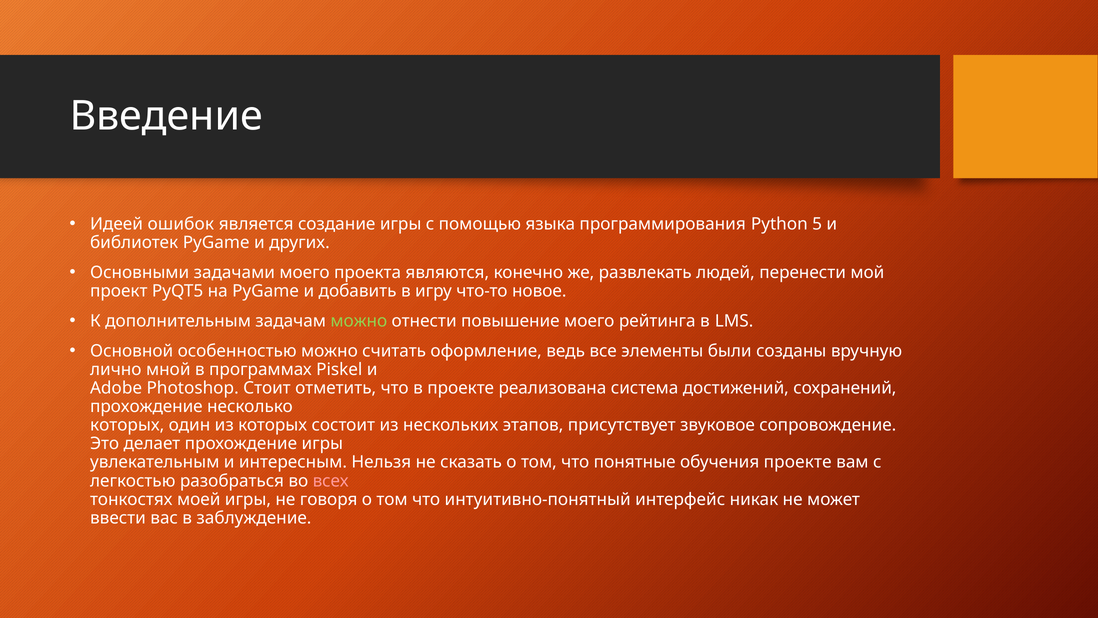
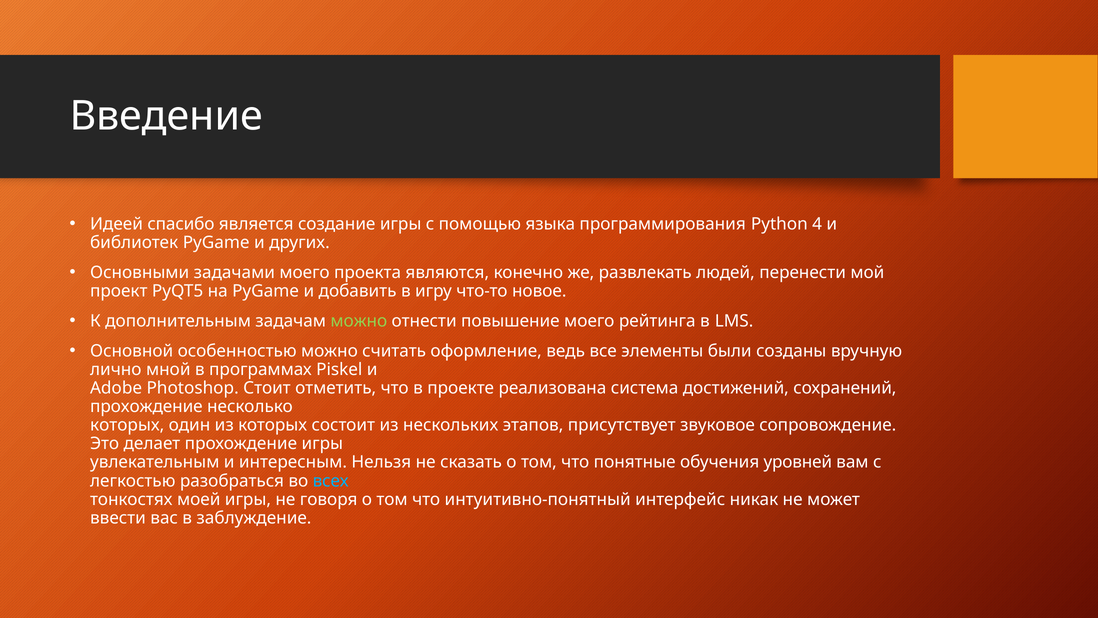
ошибок: ошибок -> спасибо (181, 224)
5: 5 -> 4 (817, 224)
обучения проекте: проекте -> уровней (798, 462)
всех colour: pink -> light blue (331, 481)
